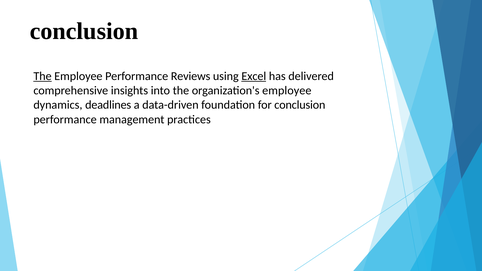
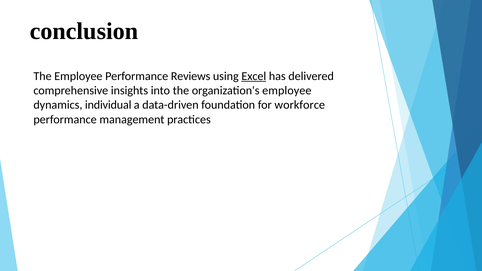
The underline: present -> none (42, 76)
deadlines: deadlines -> individual (108, 105)
for conclusion: conclusion -> workforce (300, 105)
